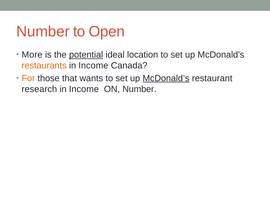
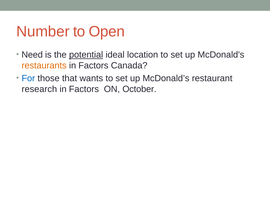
More: More -> Need (32, 55)
Income: Income -> Factors (93, 65)
For colour: orange -> blue (28, 78)
McDonald’s underline: present -> none (166, 78)
Income: Income -> Factors (84, 89)
ON Number: Number -> October (139, 89)
